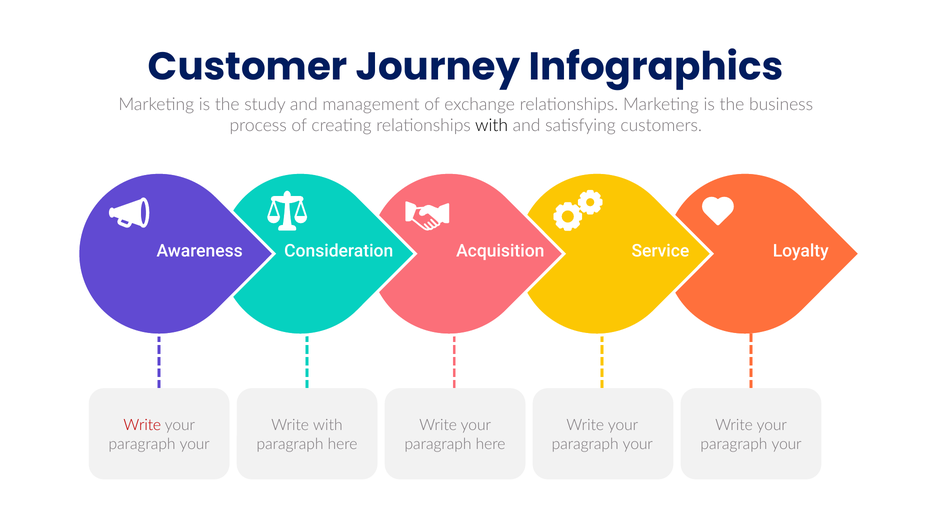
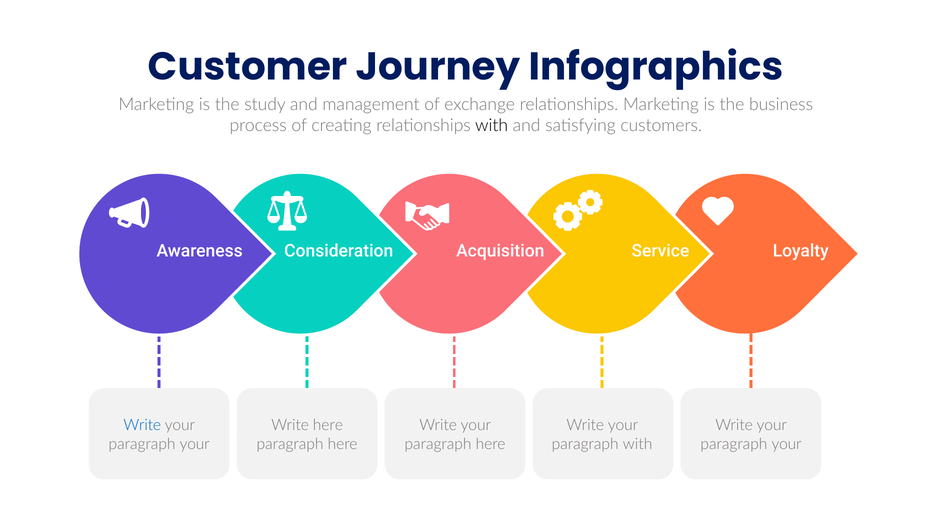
Write colour: red -> blue (142, 425)
Write with: with -> here (328, 425)
your: your -> with (638, 443)
